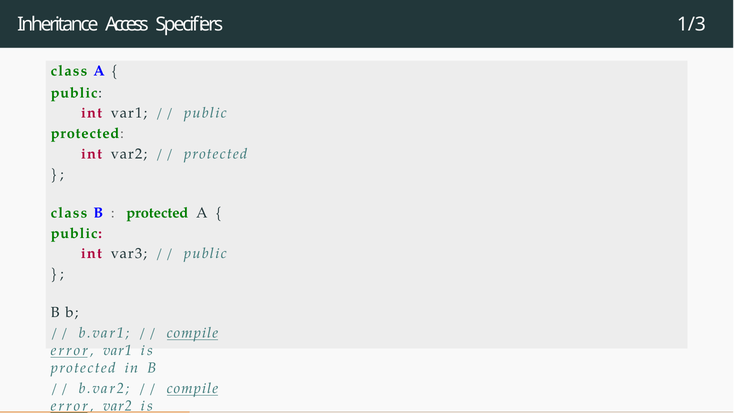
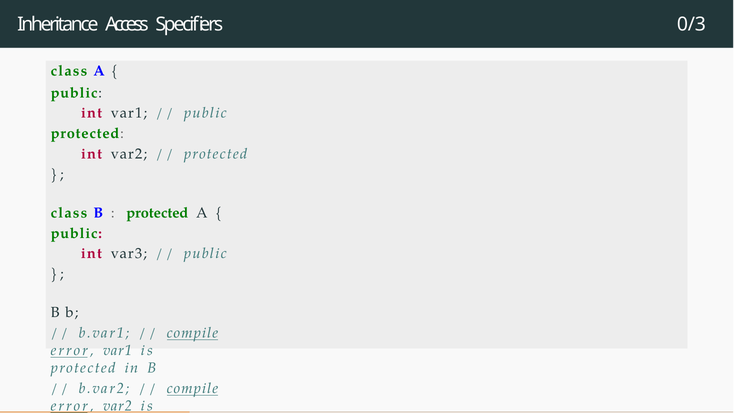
1/3: 1/3 -> 0/3 (691, 24)
